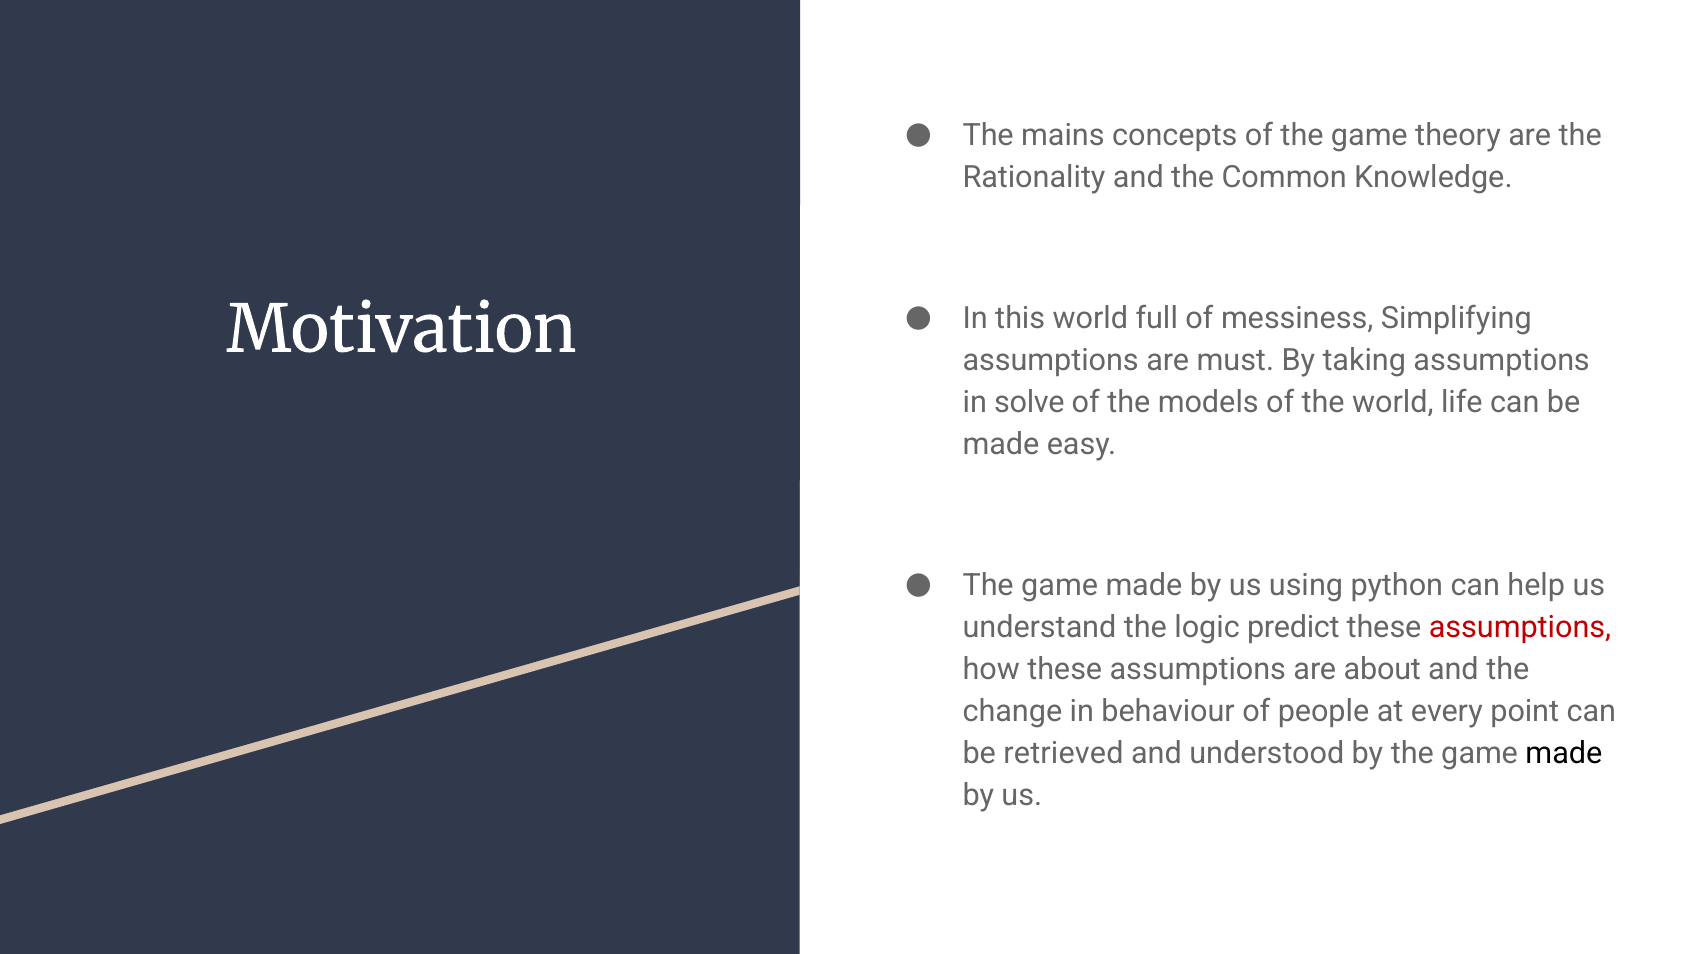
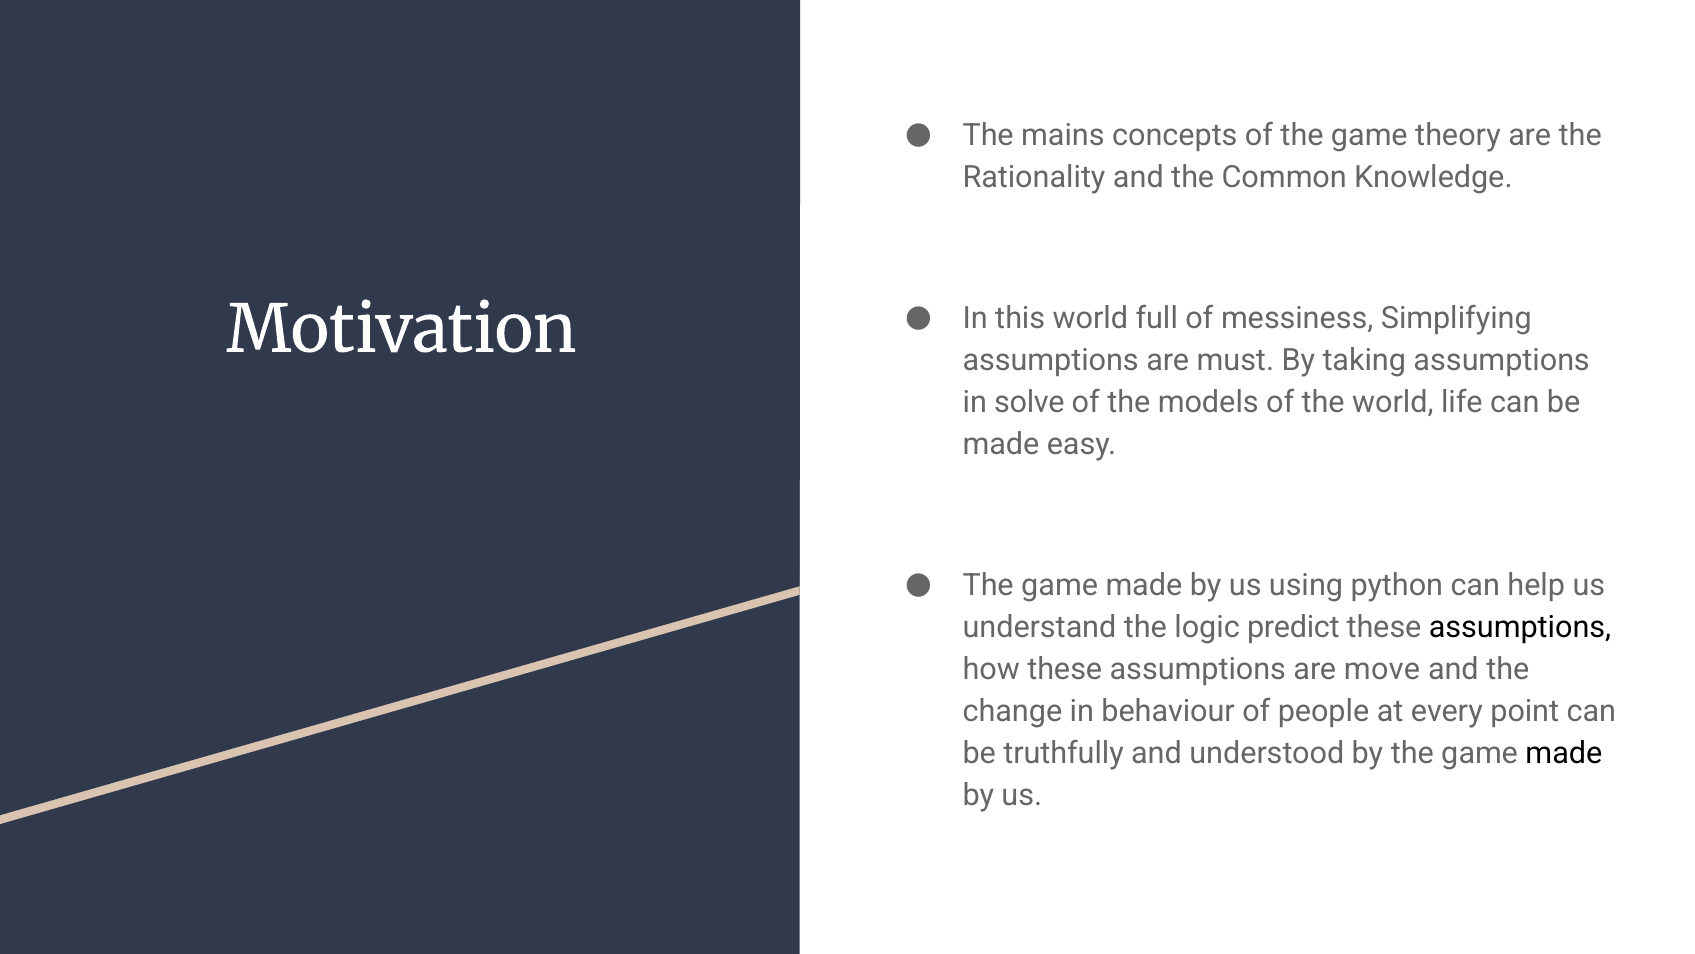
assumptions colour: red -> black (1520, 627)
about: about -> move (1382, 669)
retrieved: retrieved -> truthfully (1064, 753)
